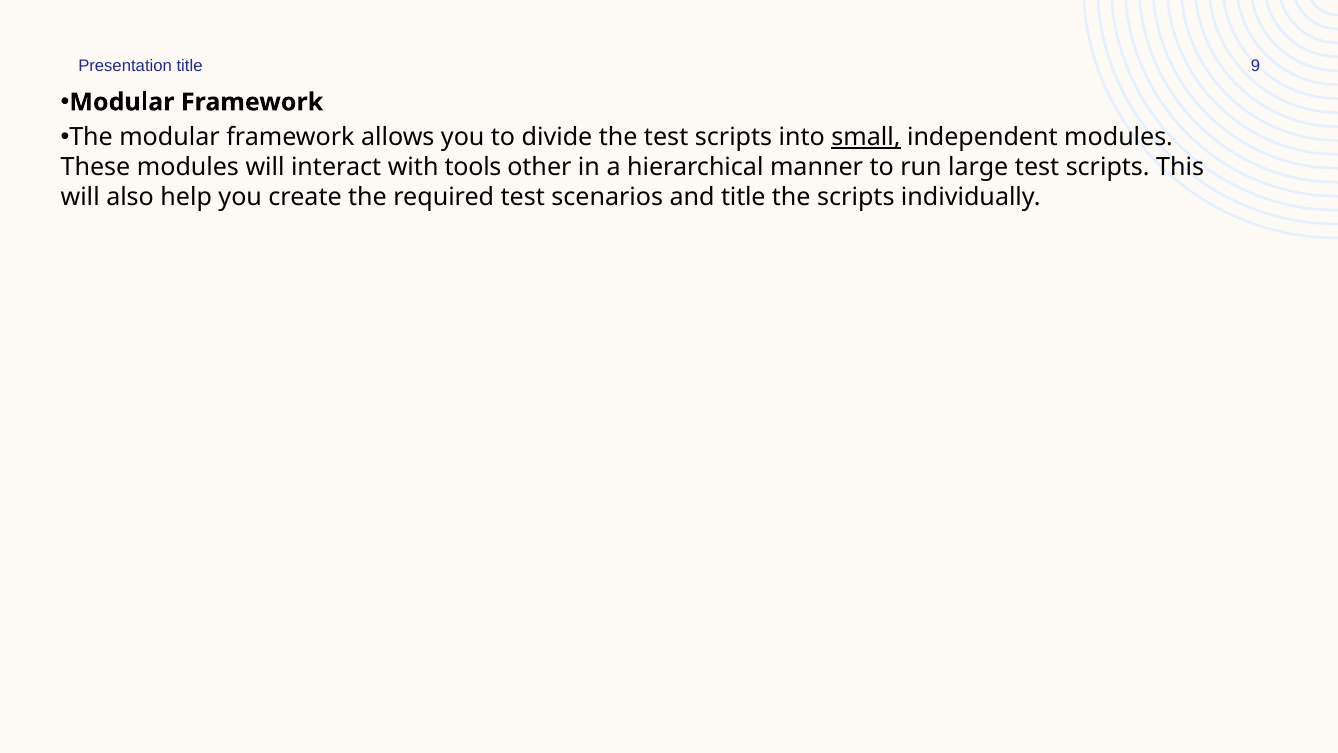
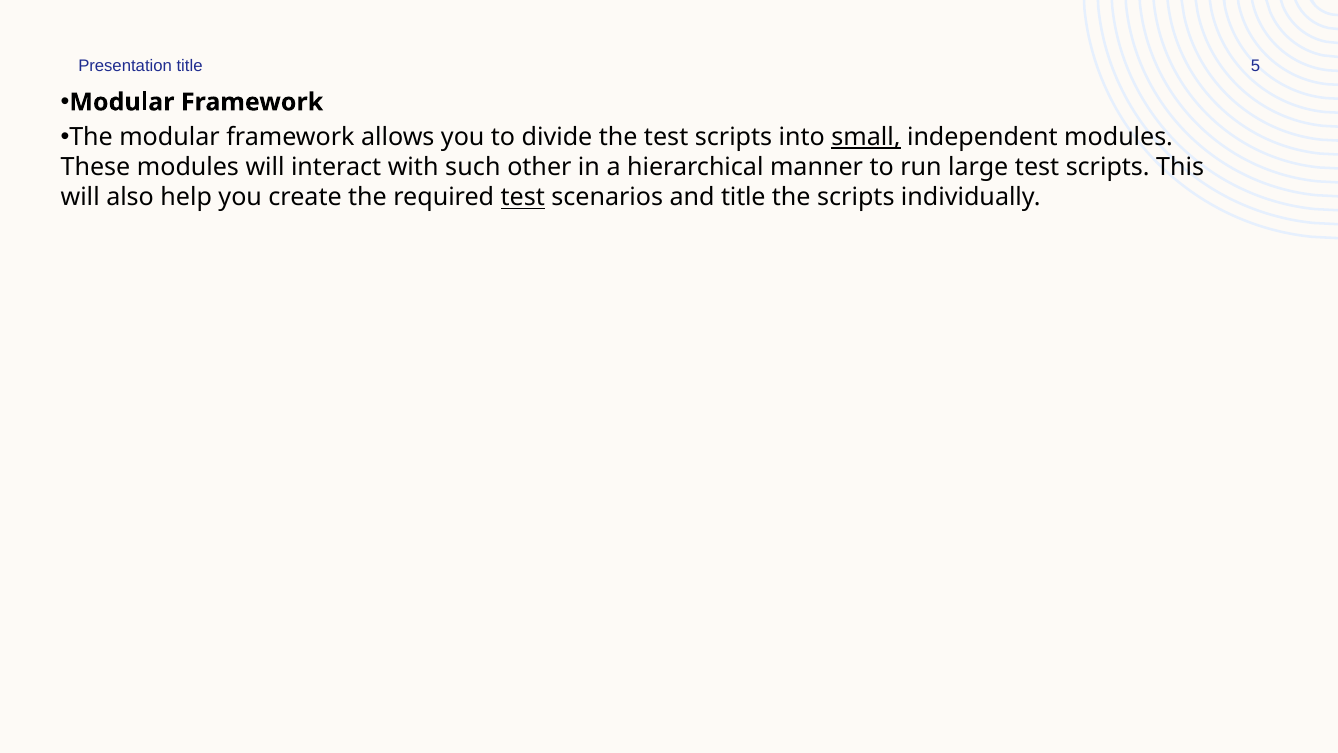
9: 9 -> 5 (1255, 66)
tools: tools -> such (473, 167)
test underline: none -> present (523, 197)
